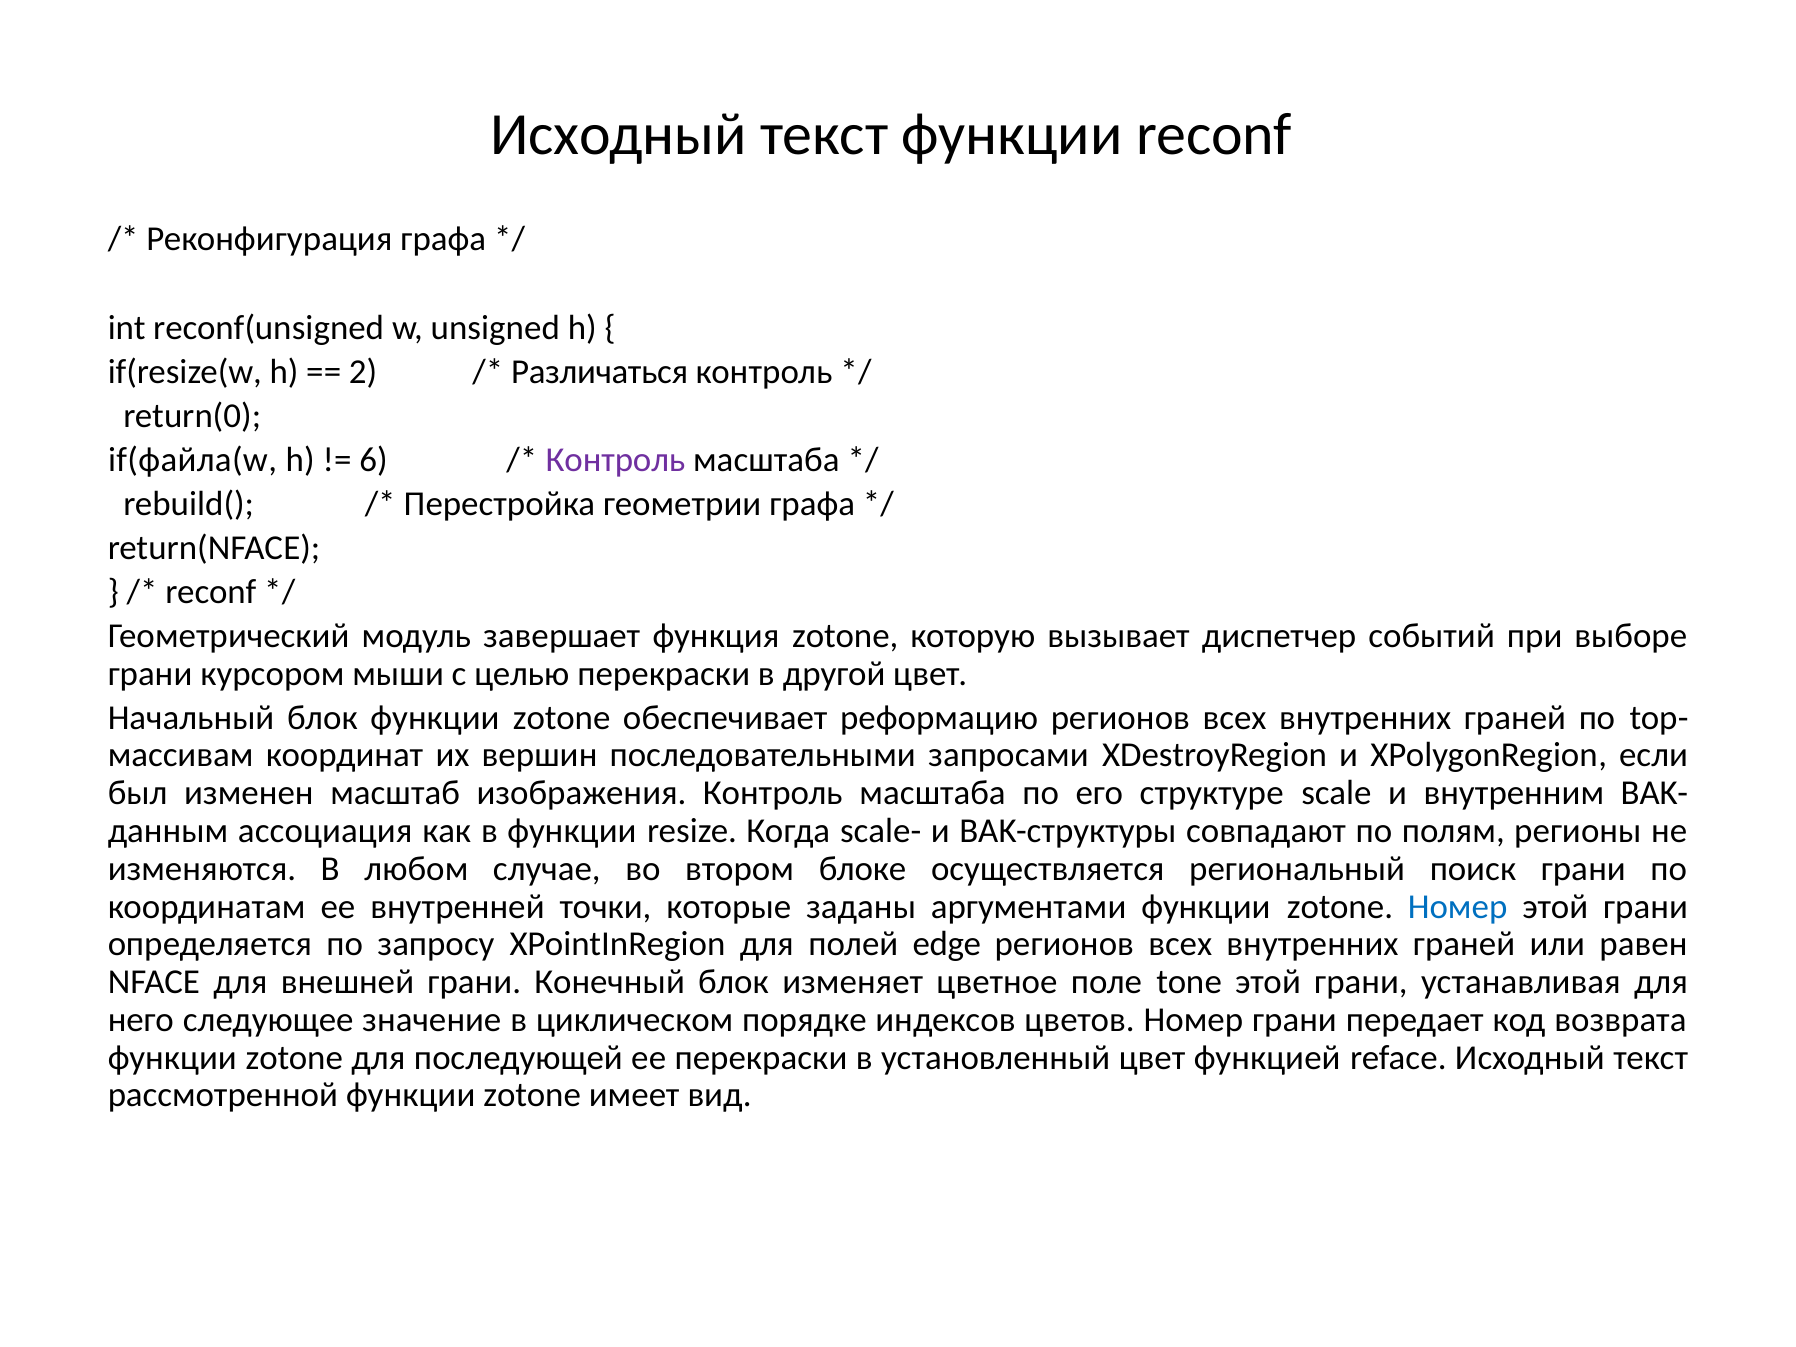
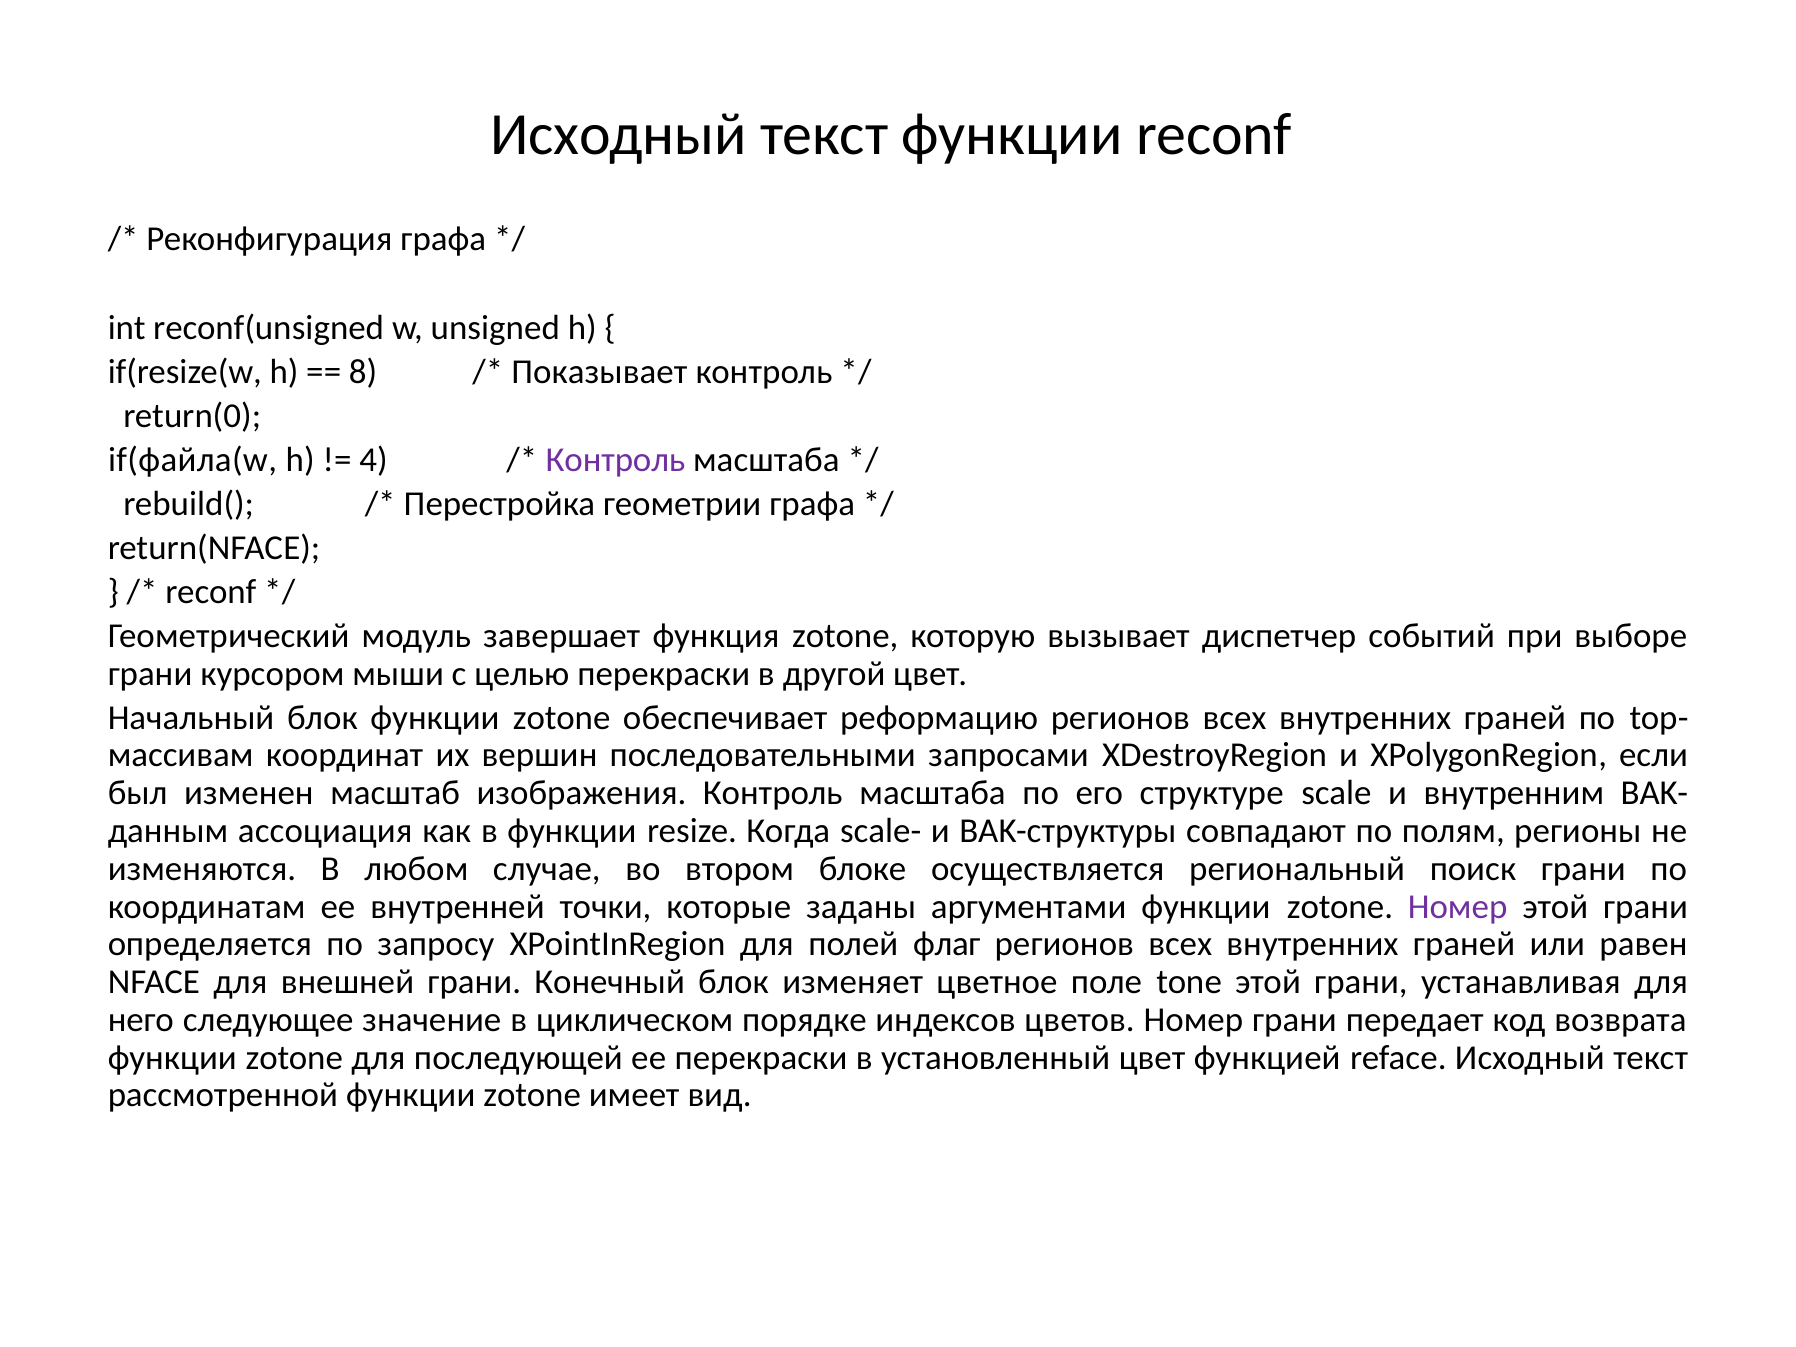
2: 2 -> 8 (363, 372)
Различаться: Различаться -> Показывает (599, 372)
6: 6 -> 4 (373, 460)
Номер colour: blue -> purple (1458, 906)
edge: edge -> флаг (947, 944)
